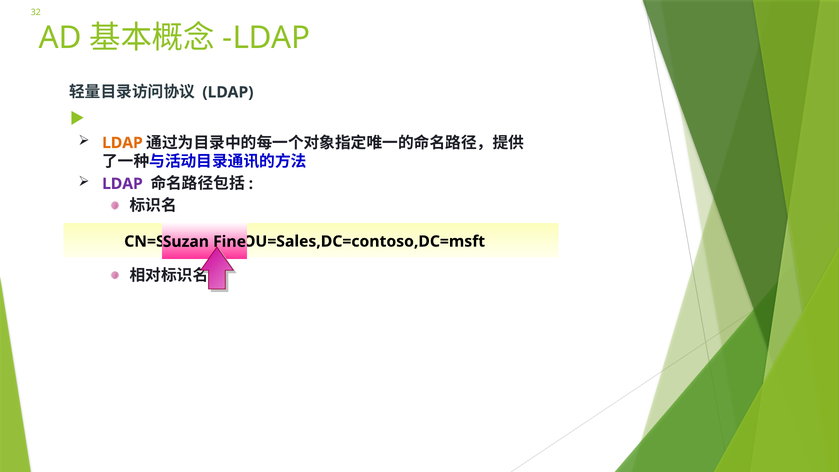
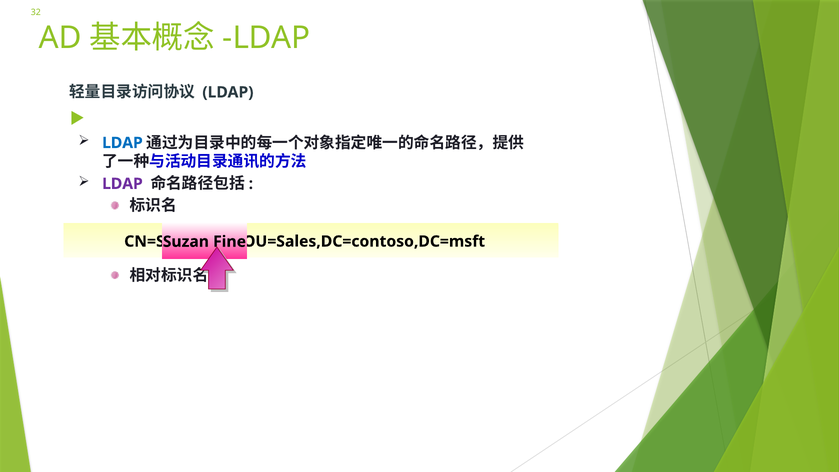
LDAP colour: orange -> blue (122, 143)
